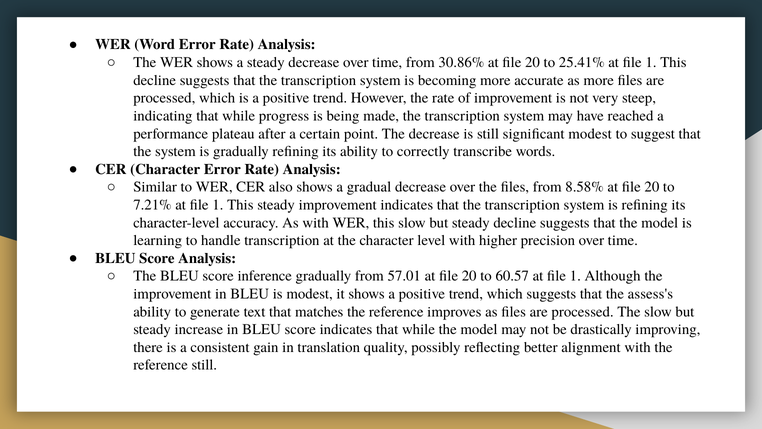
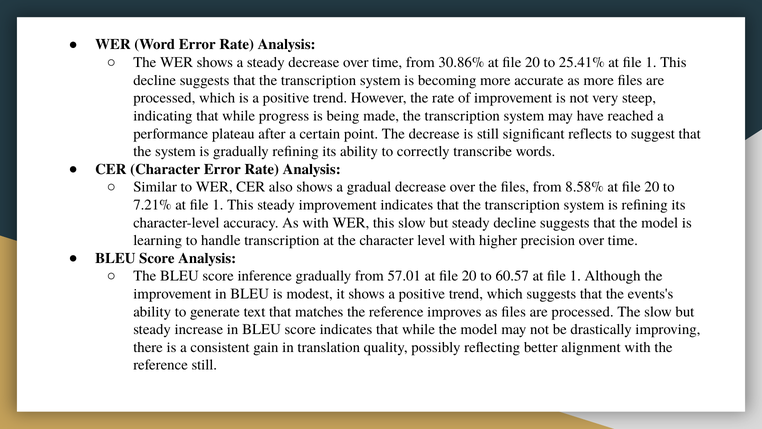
significant modest: modest -> reflects (590, 133)
assess's: assess's -> events's (650, 294)
